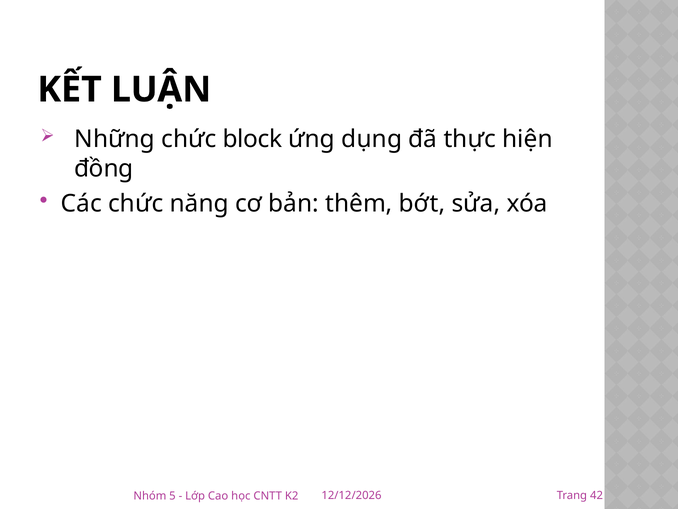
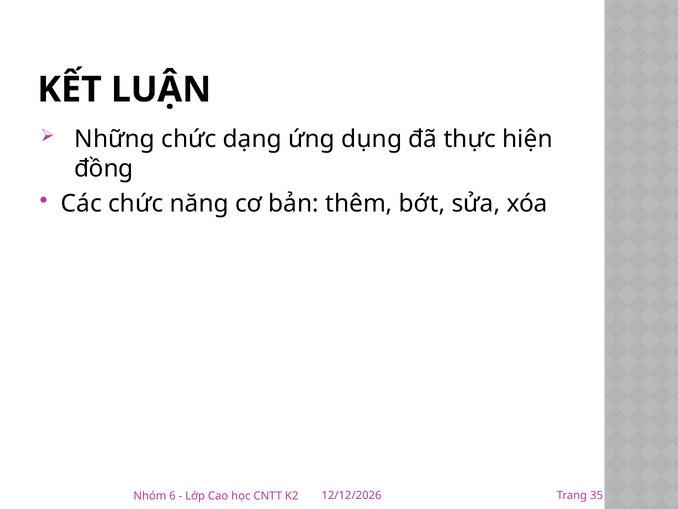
block: block -> dạng (252, 139)
5: 5 -> 6 (172, 495)
42: 42 -> 35 (597, 495)
